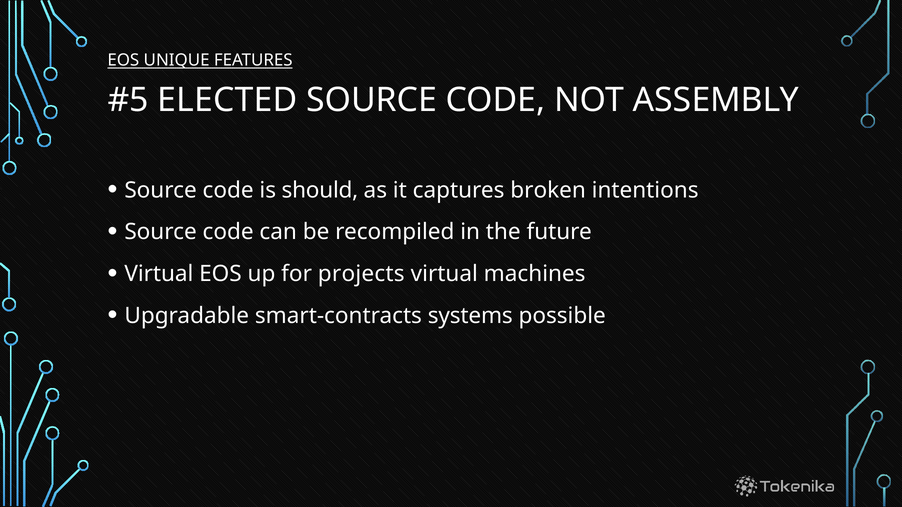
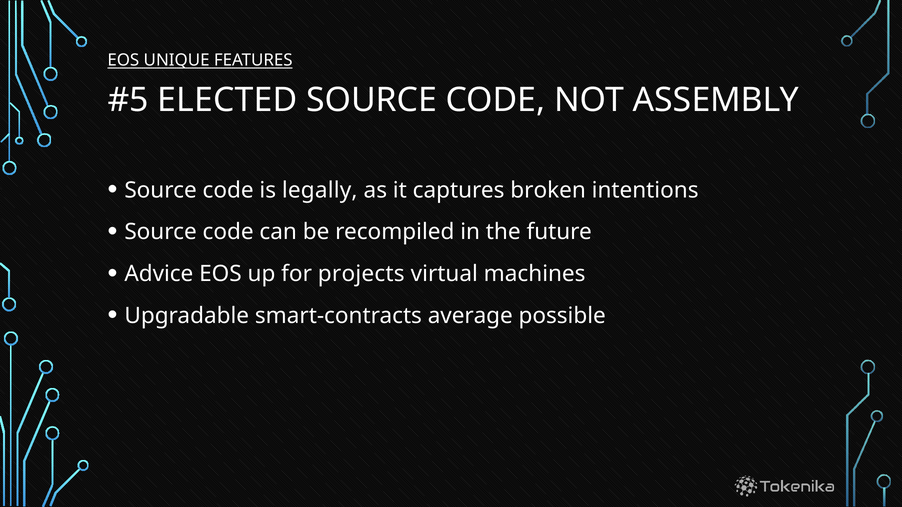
should: should -> legally (320, 190)
Virtual: Virtual -> Advice (159, 274)
systems: systems -> average (470, 316)
